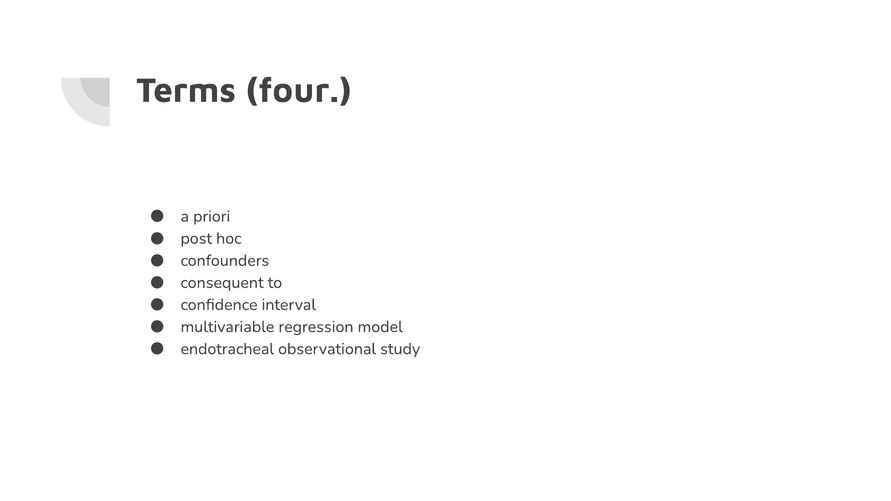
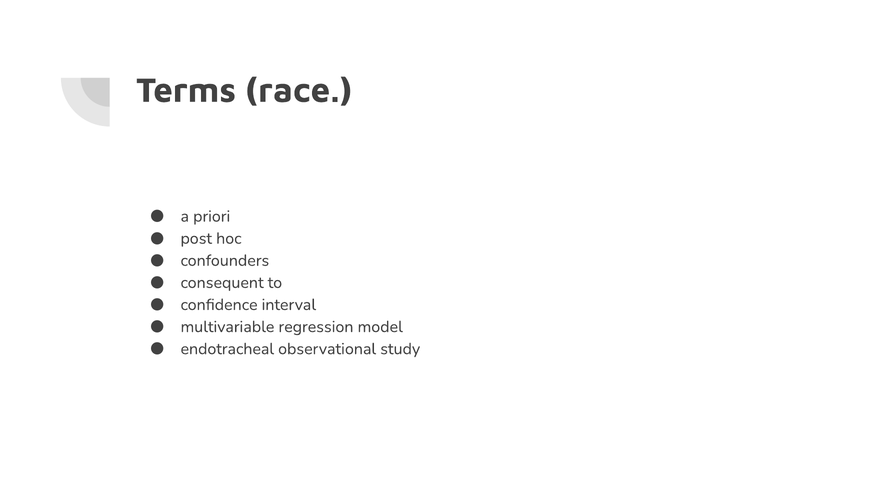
four: four -> race (299, 90)
